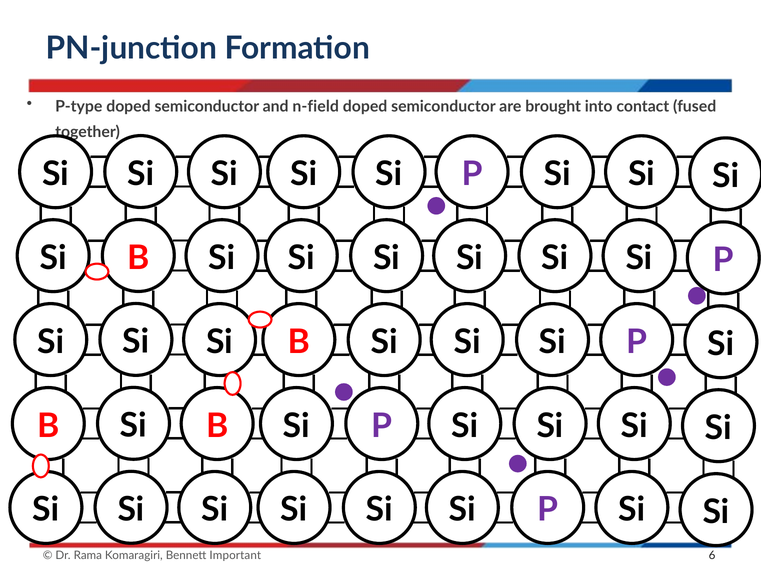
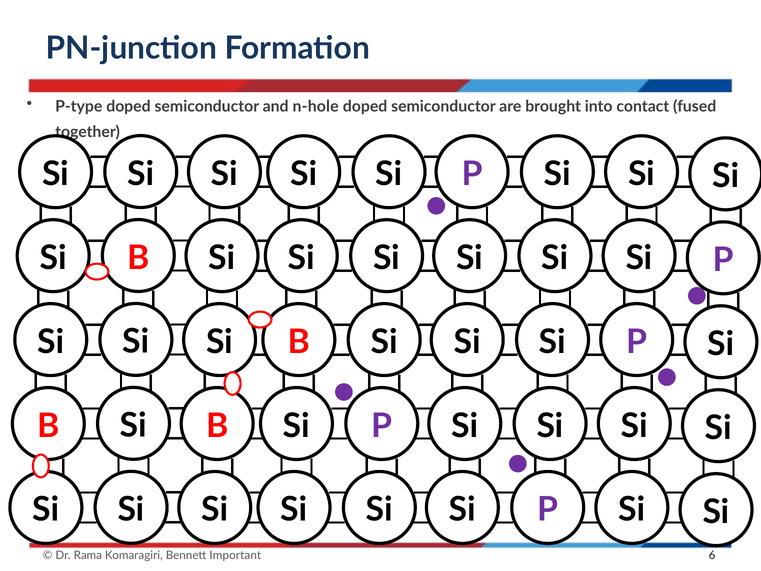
n-field: n-field -> n-hole (316, 106)
